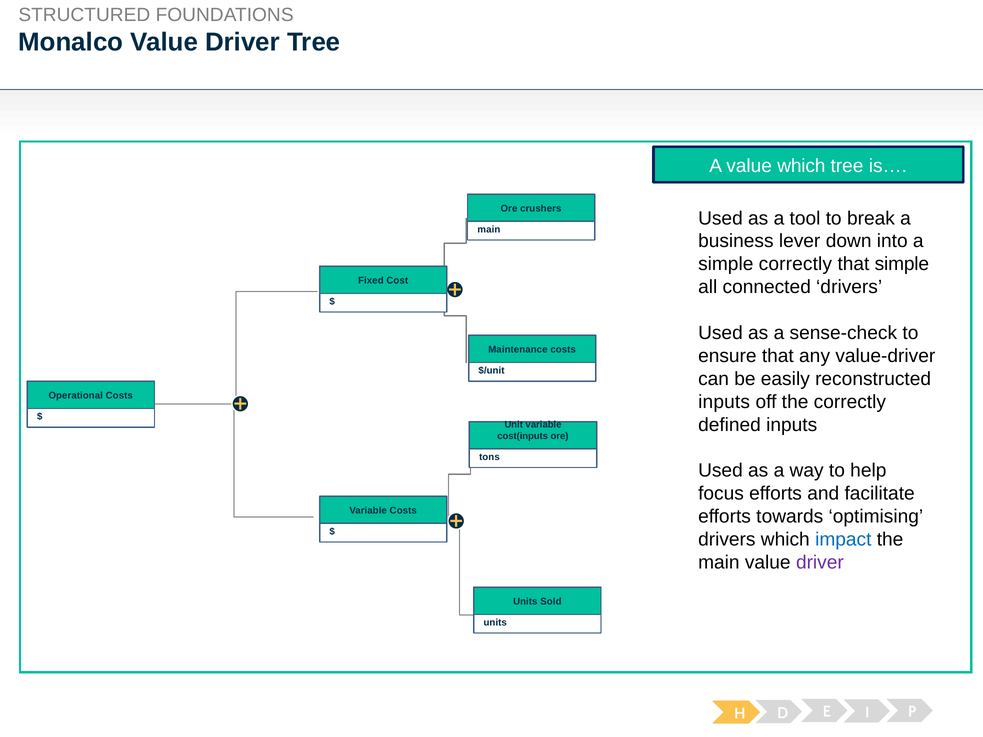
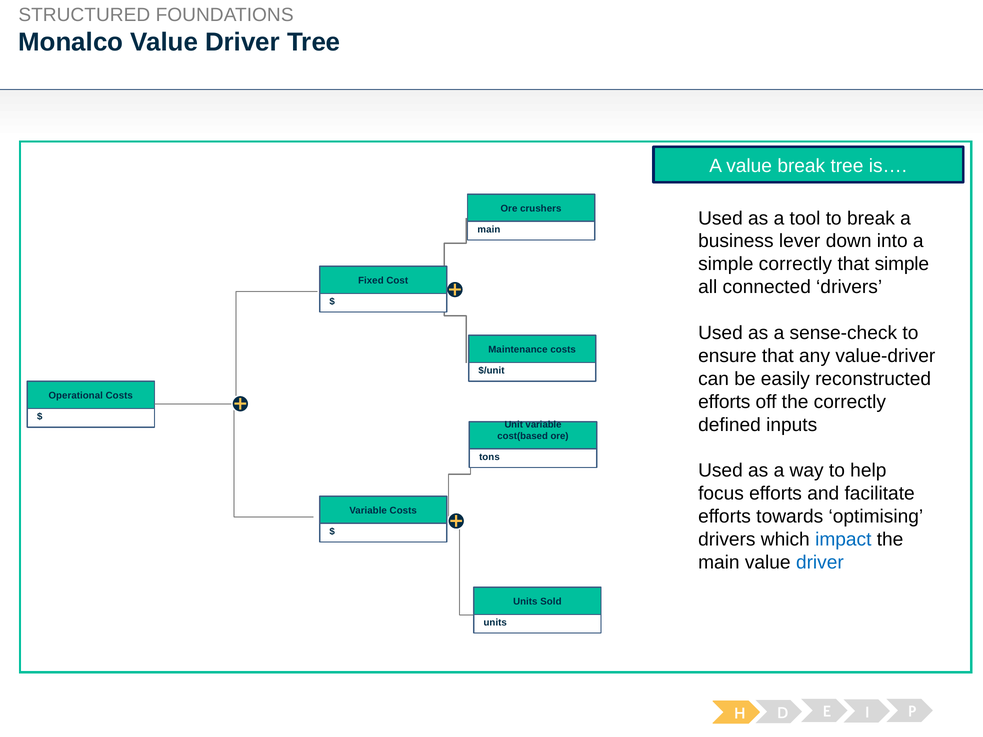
value which: which -> break (801, 166)
inputs: inputs -> efforts (724, 402)
cost(inputs: cost(inputs -> cost(based (523, 436)
driver colour: purple -> blue (820, 563)
